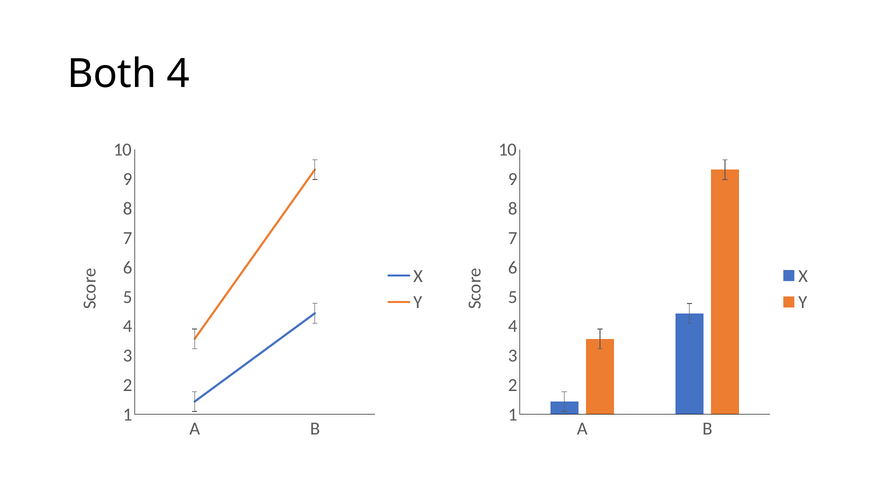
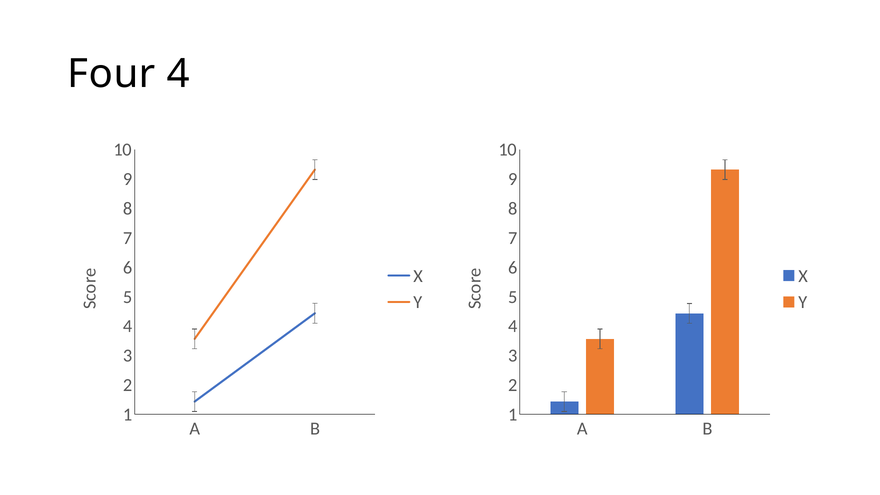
Both: Both -> Four (111, 74)
